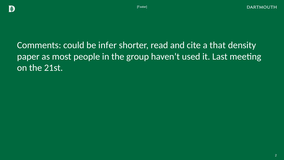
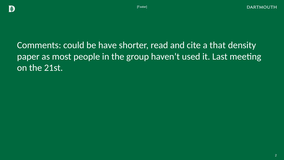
infer: infer -> have (108, 45)
